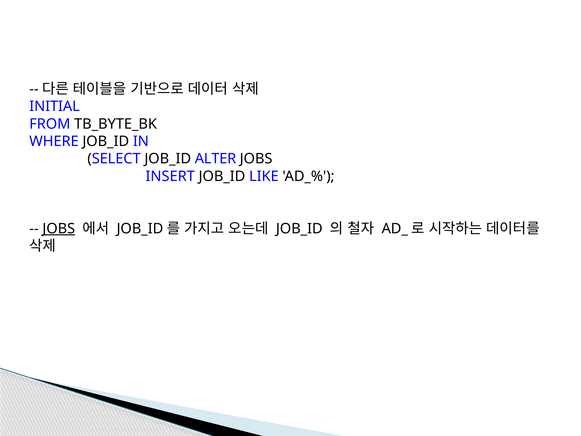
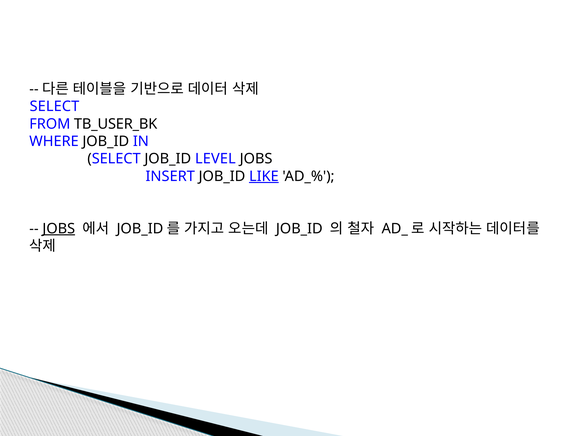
INITIAL: INITIAL -> SELECT (54, 106)
TB_BYTE_BK: TB_BYTE_BK -> TB_USER_BK (116, 124)
ALTER: ALTER -> LEVEL (215, 159)
LIKE underline: none -> present (264, 176)
